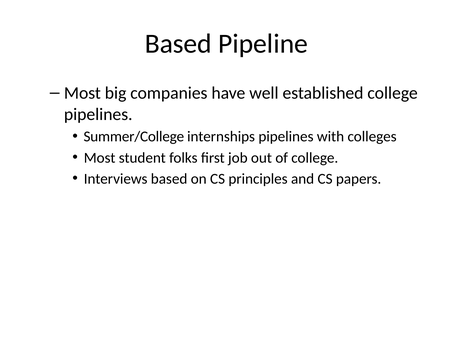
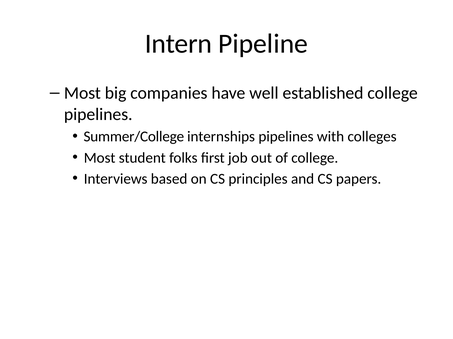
Based: Based -> Intern (178, 44)
